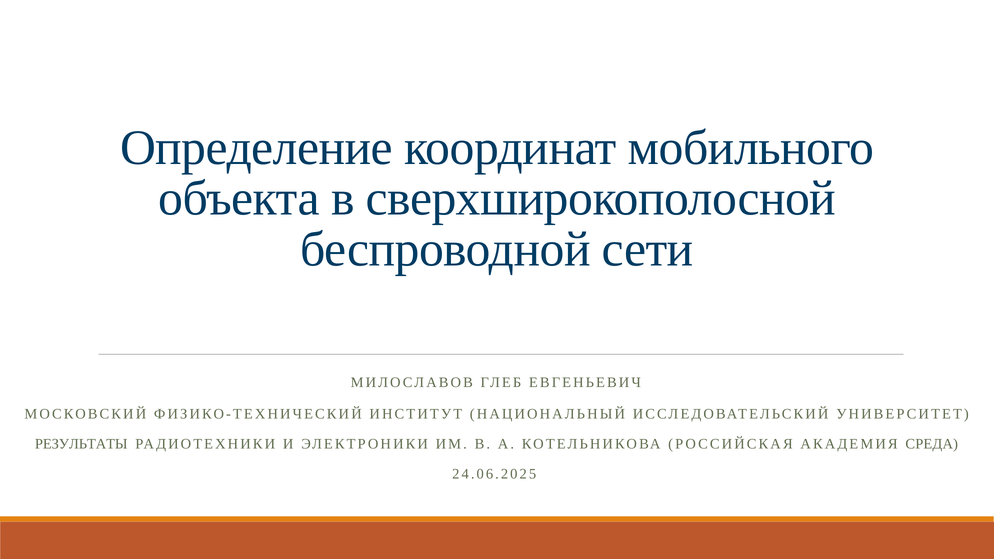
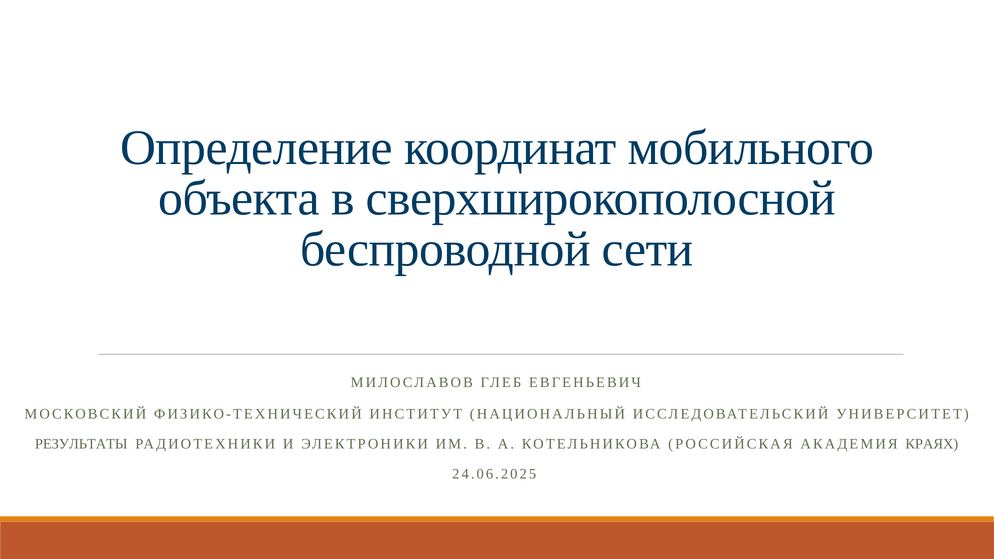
СРЕДА: СРЕДА -> КРАЯХ (932, 444)
